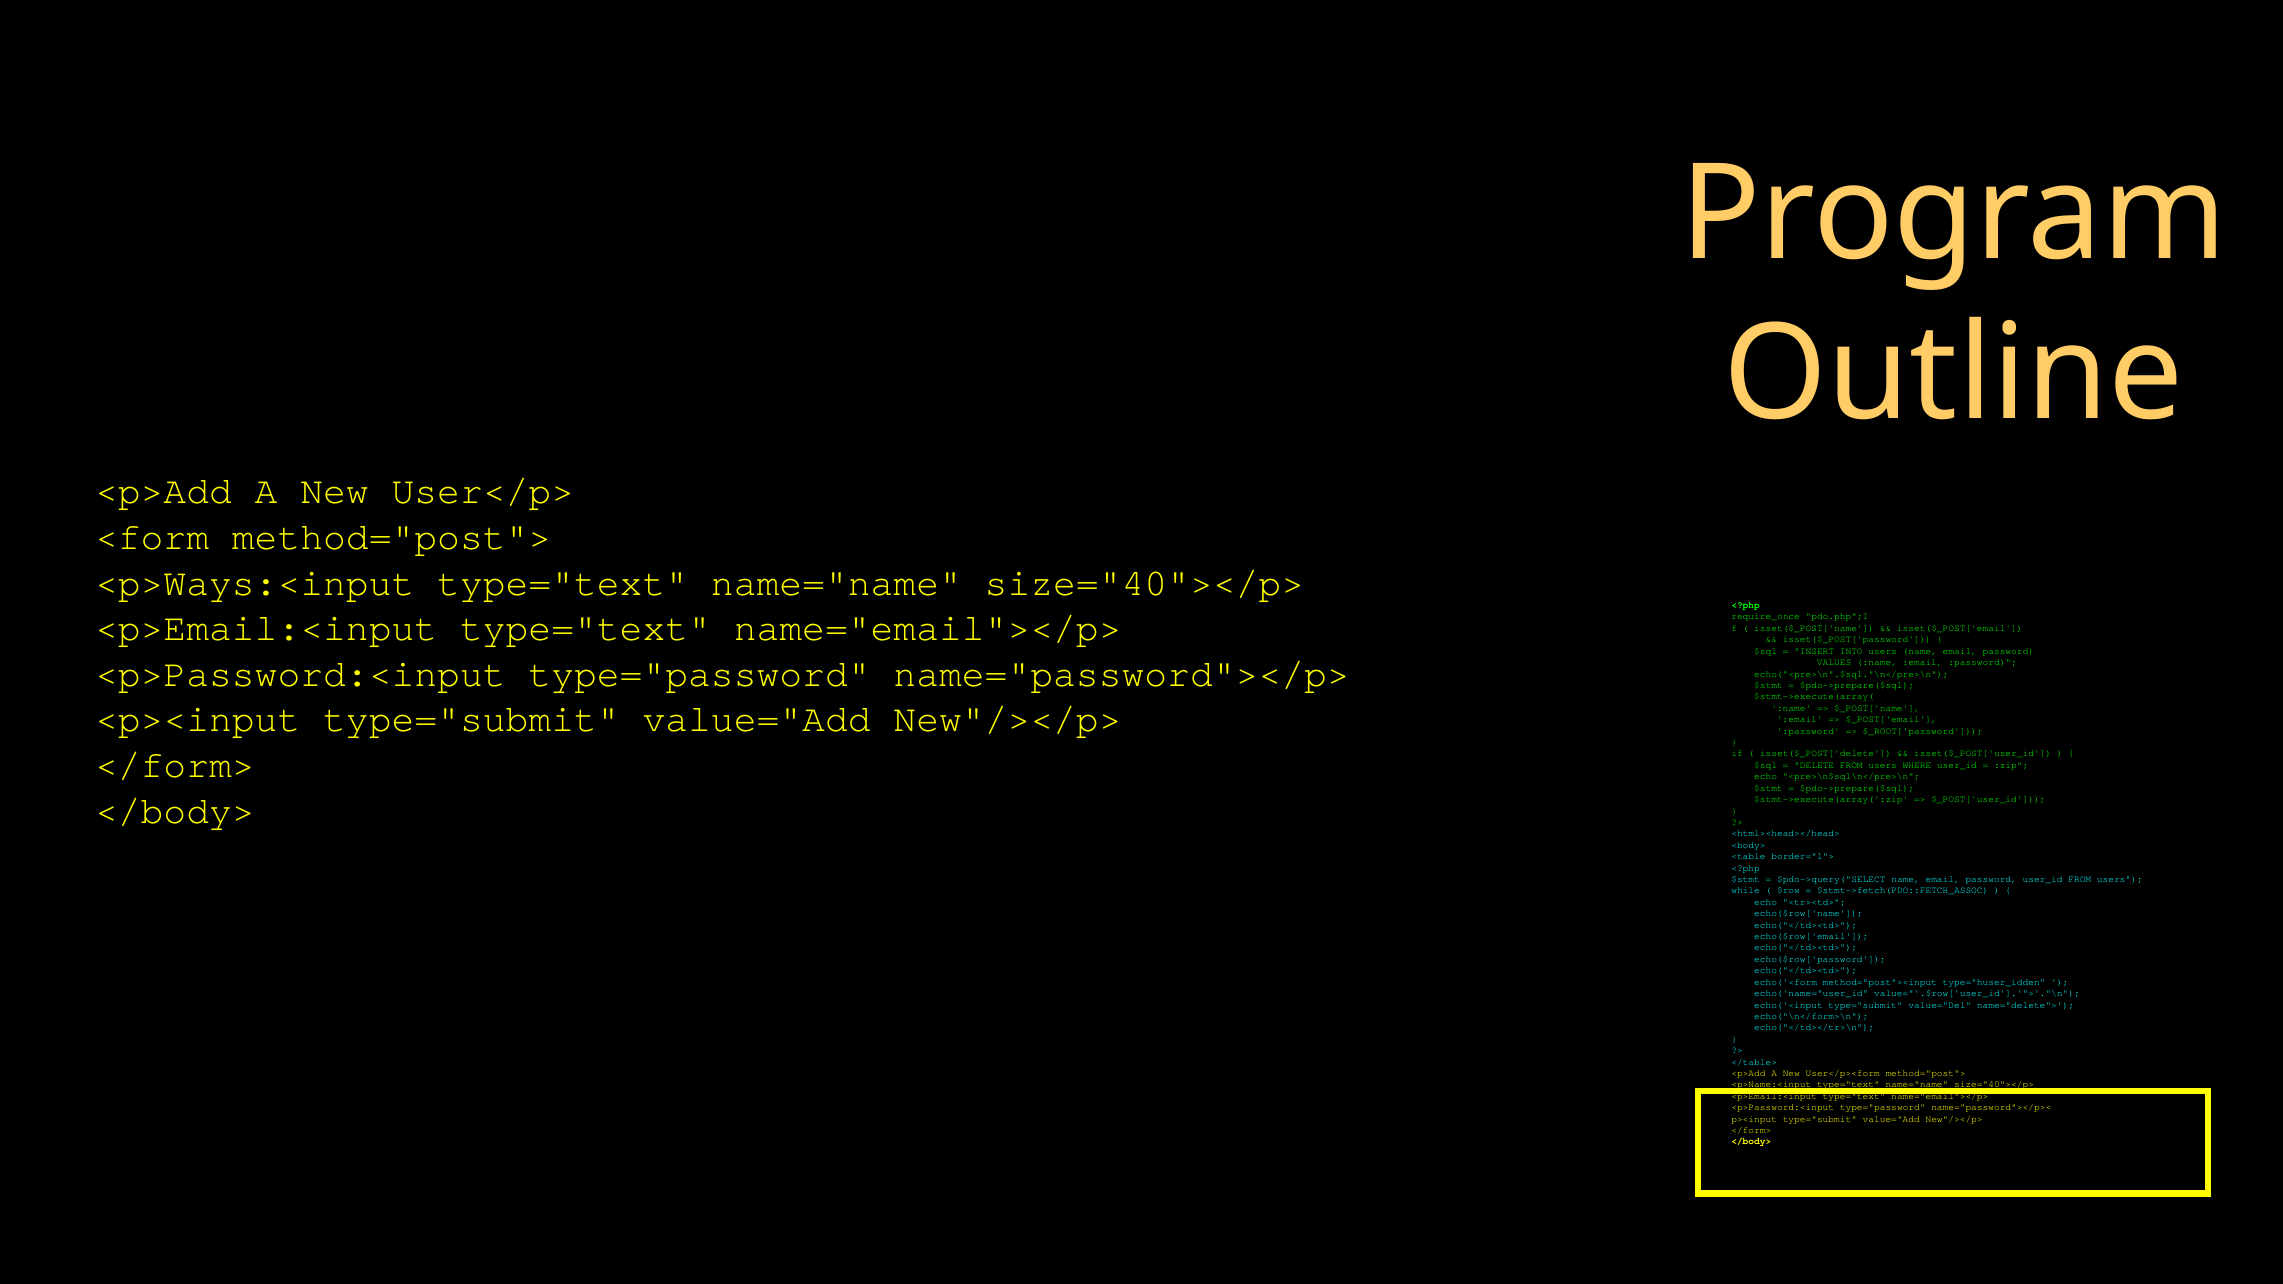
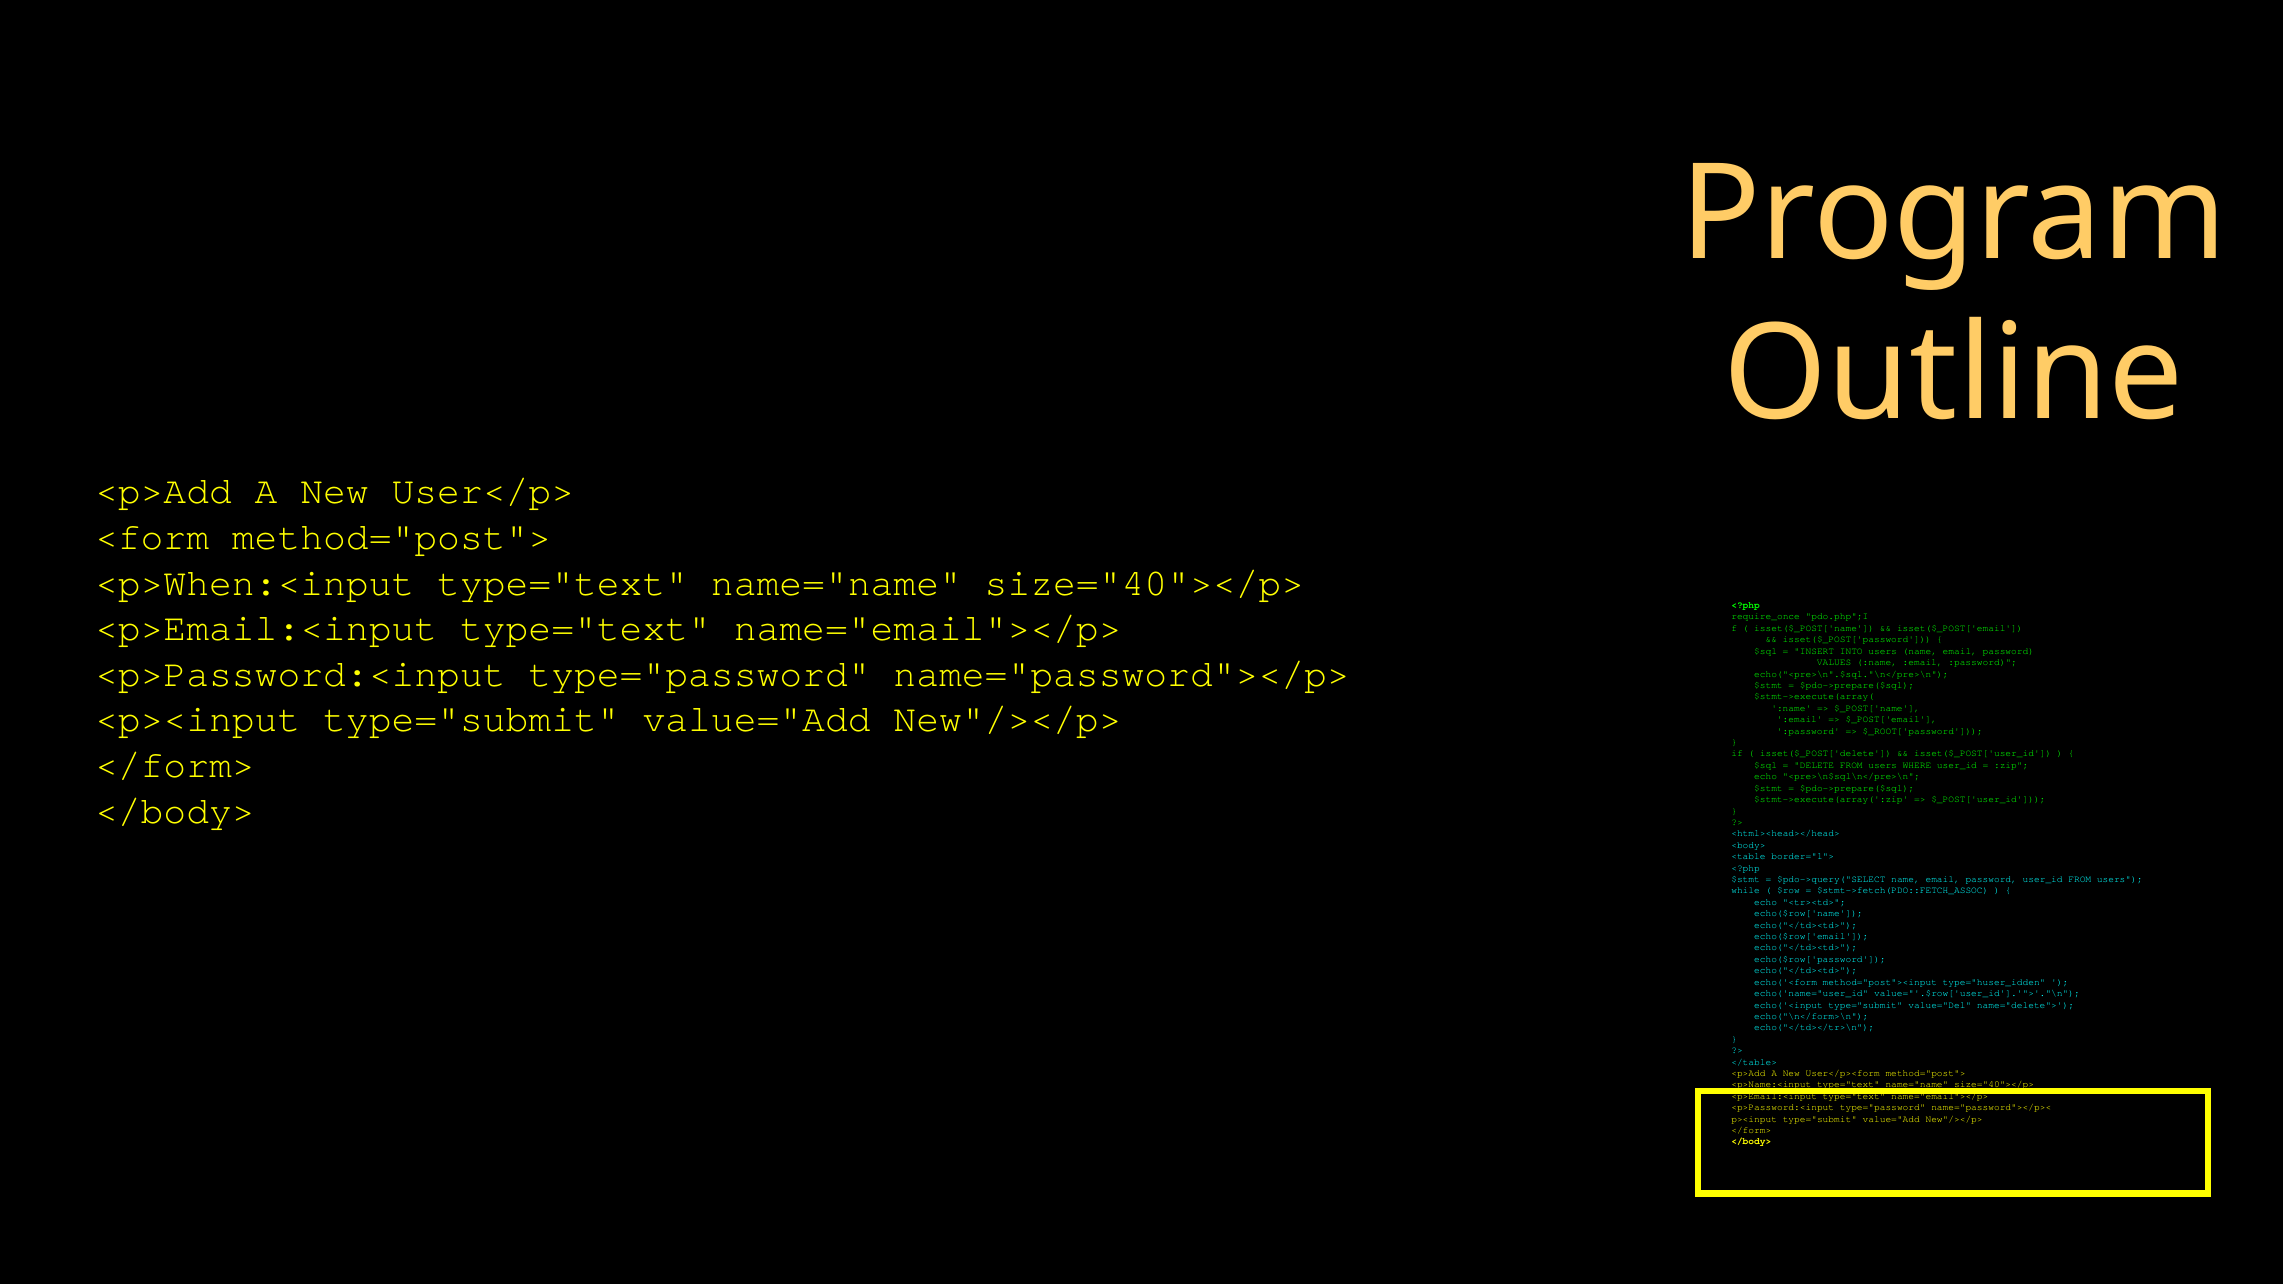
<p>Ways:<input: <p>Ways:<input -> <p>When:<input (255, 583)
